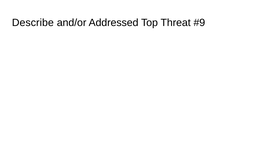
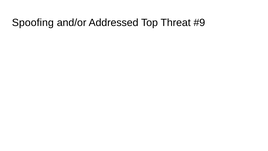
Describe: Describe -> Spoofing (33, 23)
